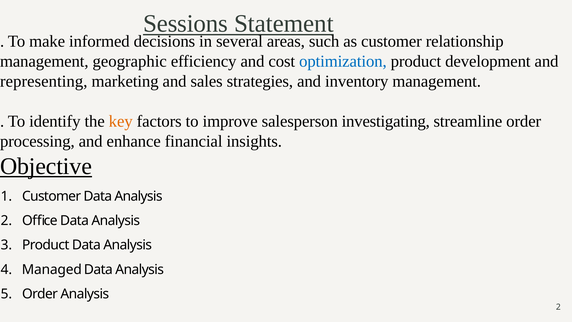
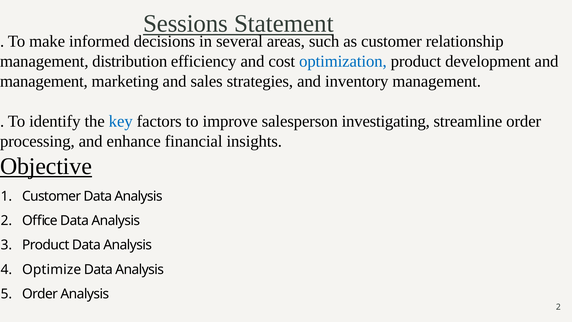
geographic: geographic -> distribution (130, 61)
representing: representing -> management (44, 81)
key colour: orange -> blue (121, 121)
Managed: Managed -> Optimize (52, 269)
